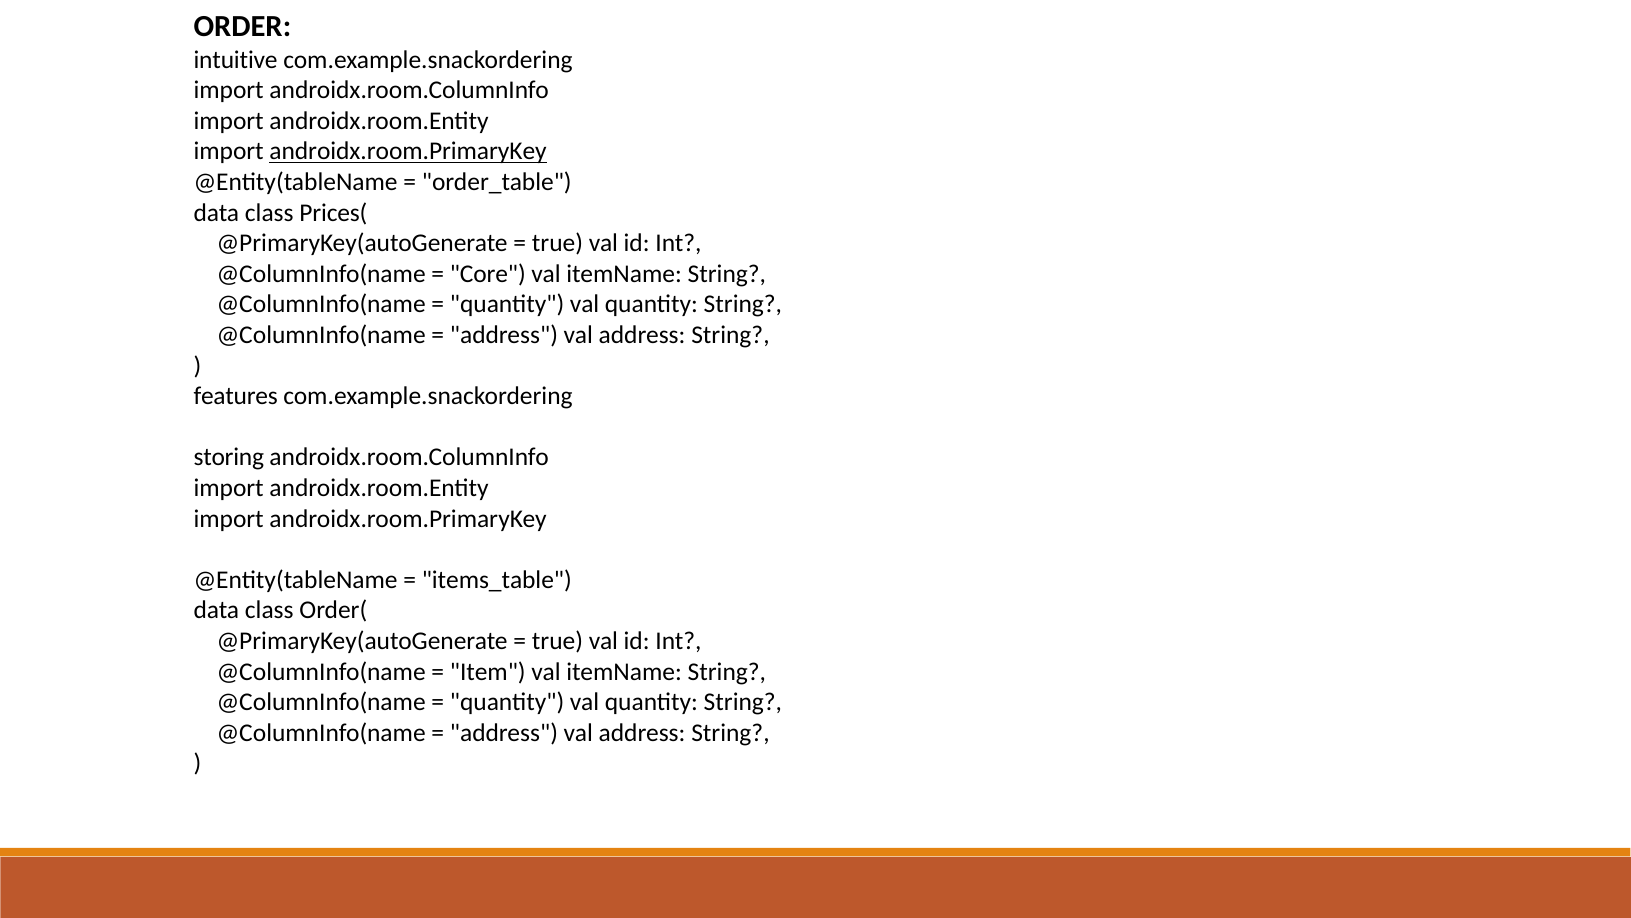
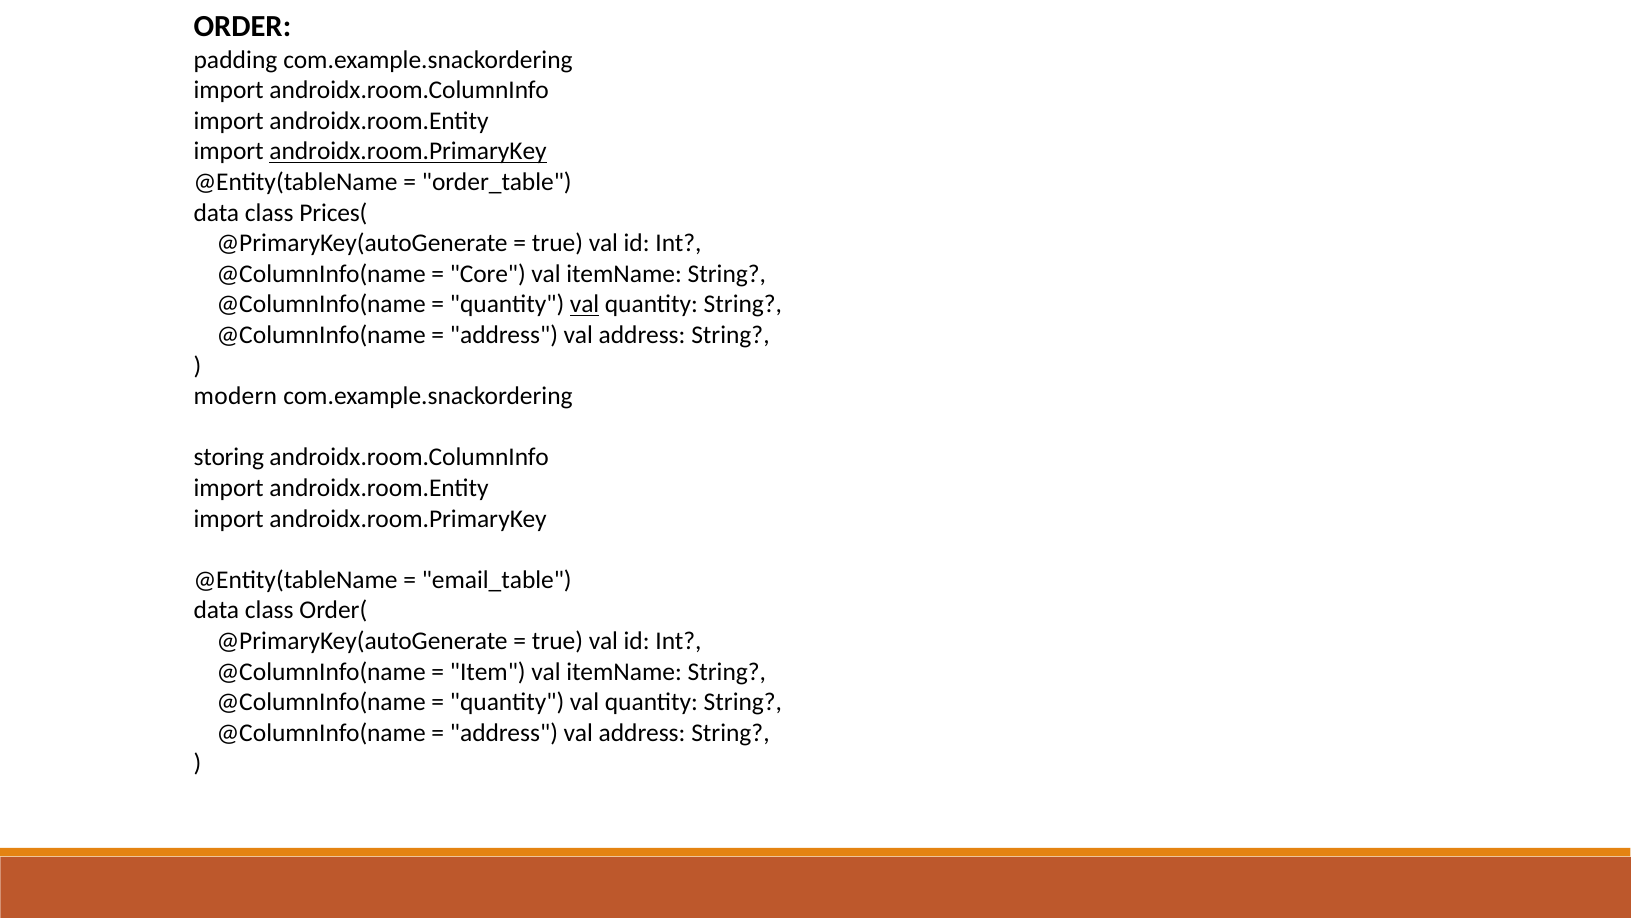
intuitive: intuitive -> padding (235, 60)
val underline: none -> present (585, 304)
features: features -> modern (235, 396)
items_table: items_table -> email_table (497, 580)
